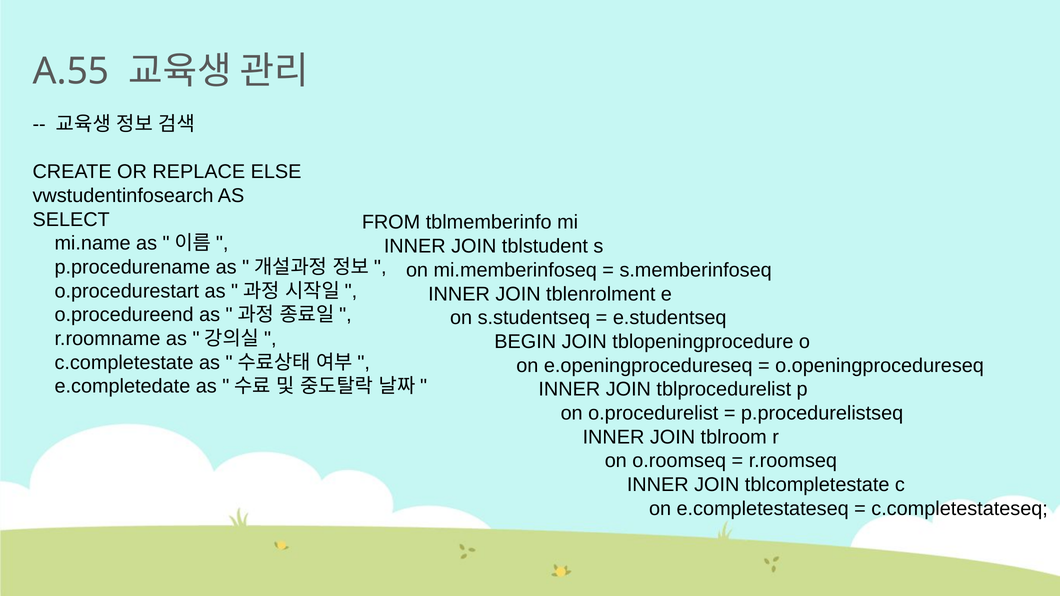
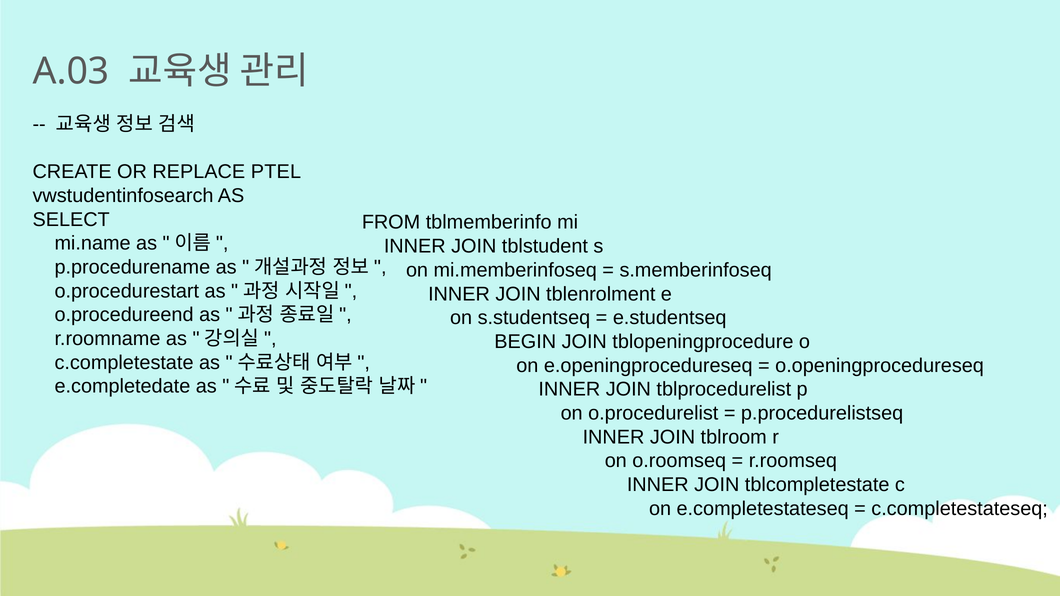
A.55: A.55 -> A.03 (71, 72)
ELSE: ELSE -> PTEL (276, 172)
